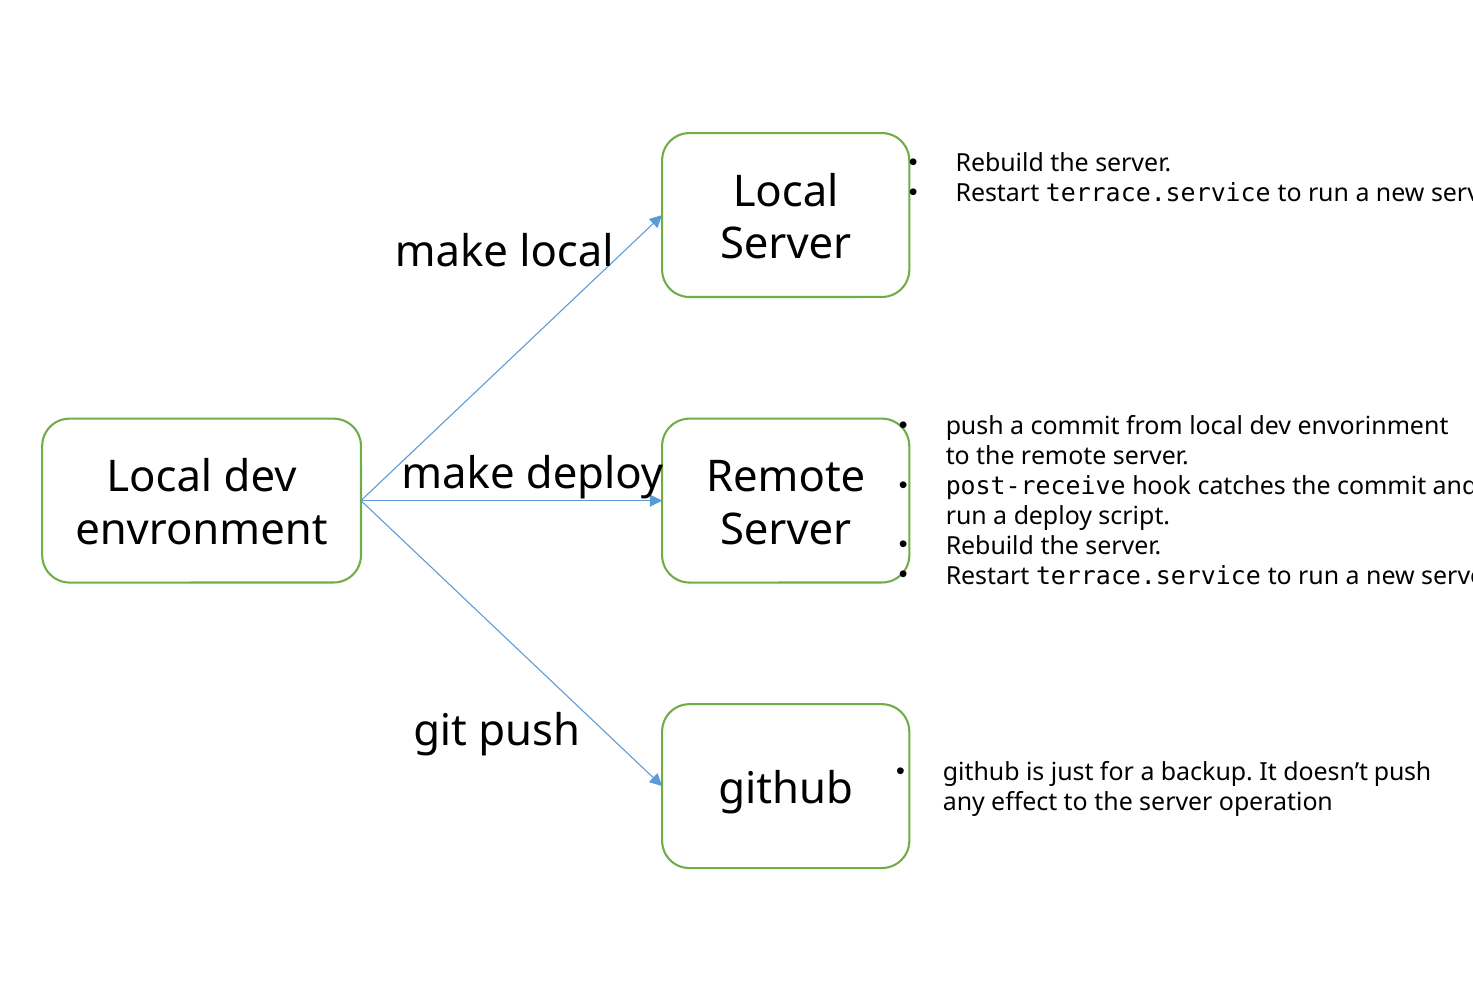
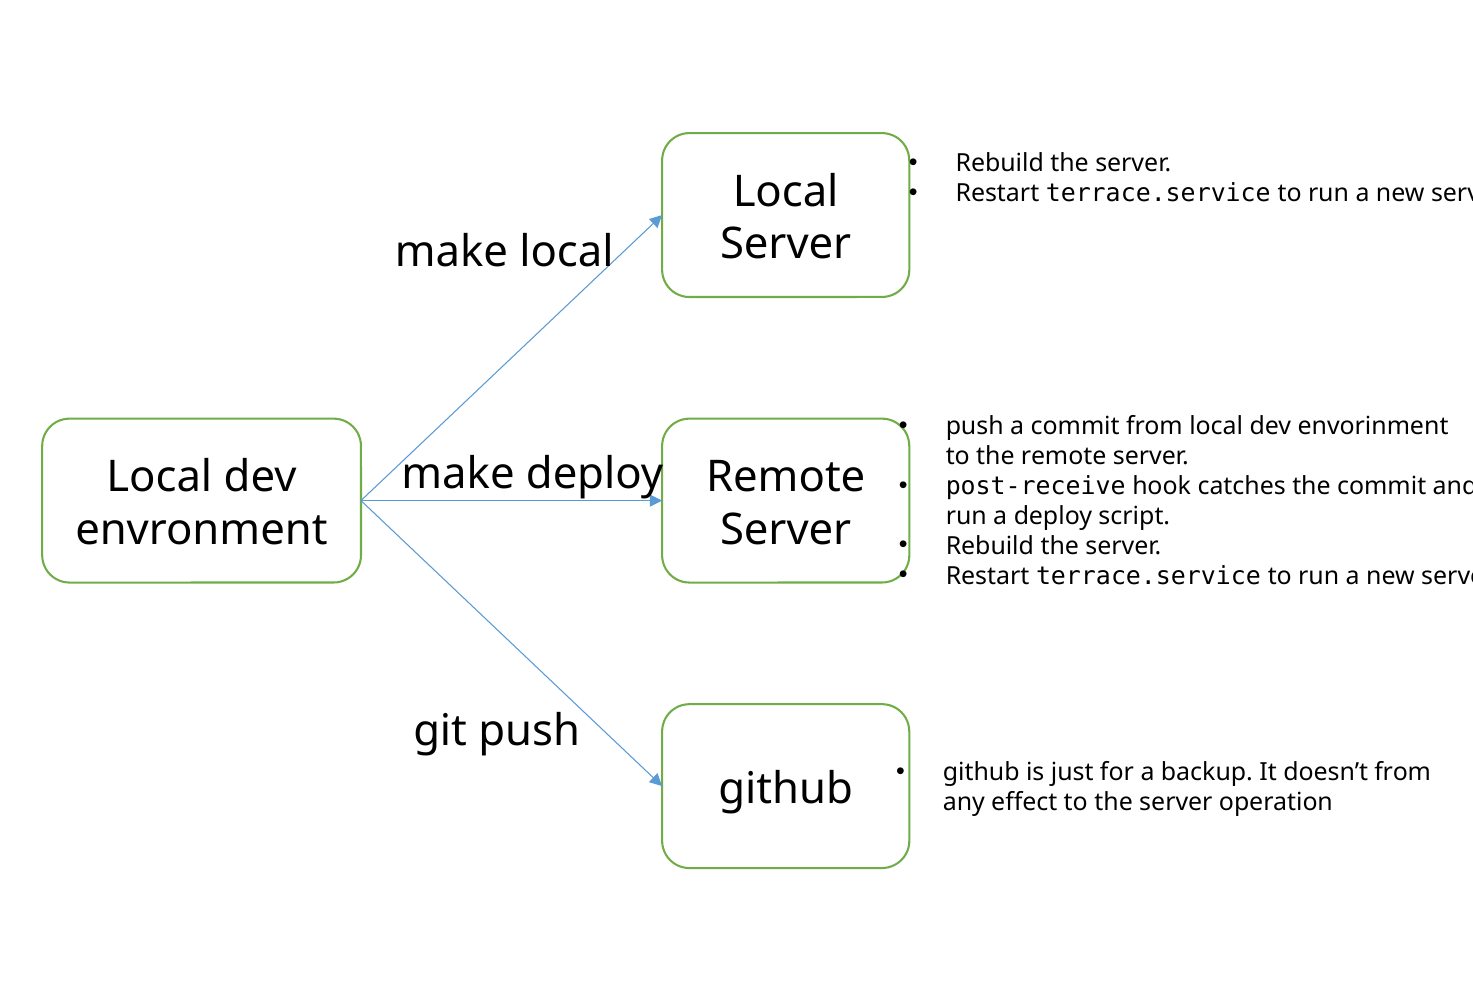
doesn’t push: push -> from (1403, 773)
